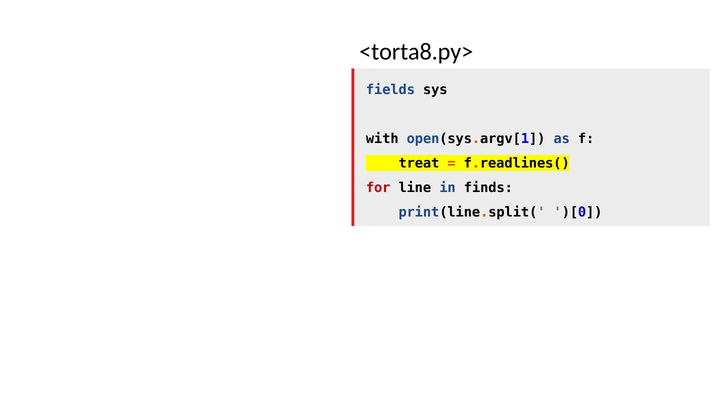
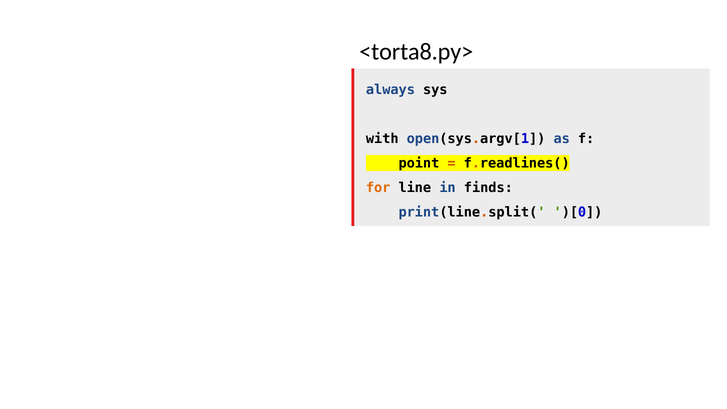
fields: fields -> always (390, 90)
treat: treat -> point (419, 163)
for colour: red -> orange (378, 188)
